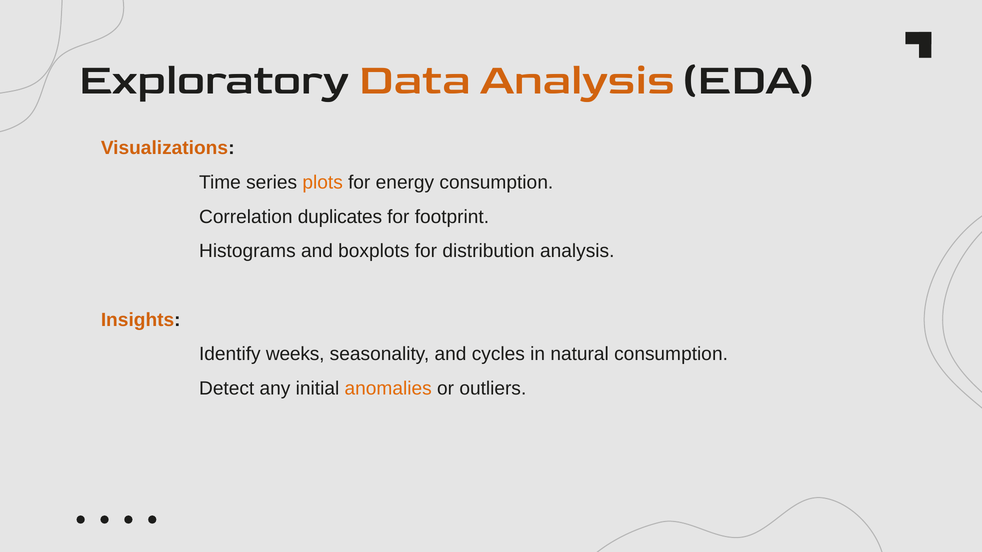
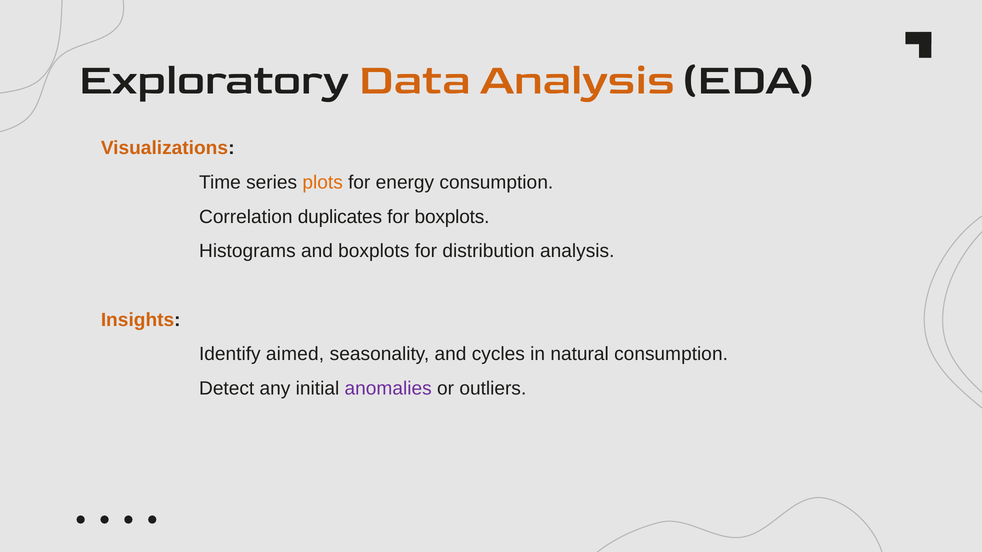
for footprint: footprint -> boxplots (452, 217)
weeks: weeks -> aimed (295, 354)
anomalies colour: orange -> purple (388, 389)
